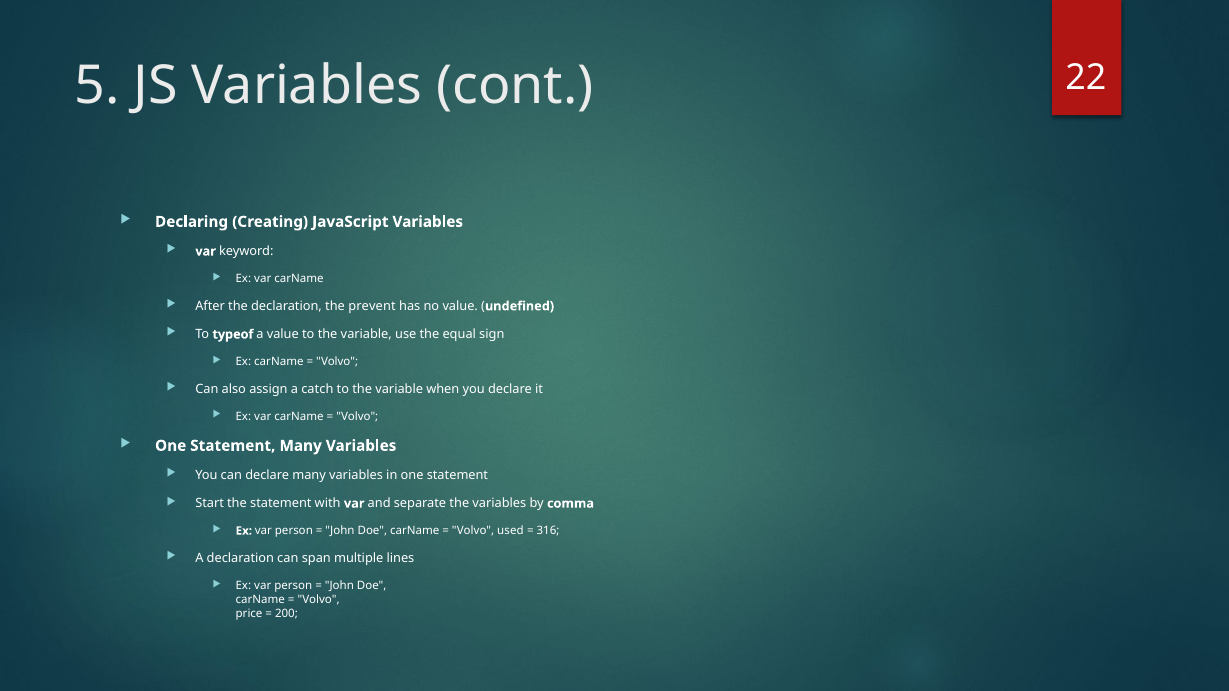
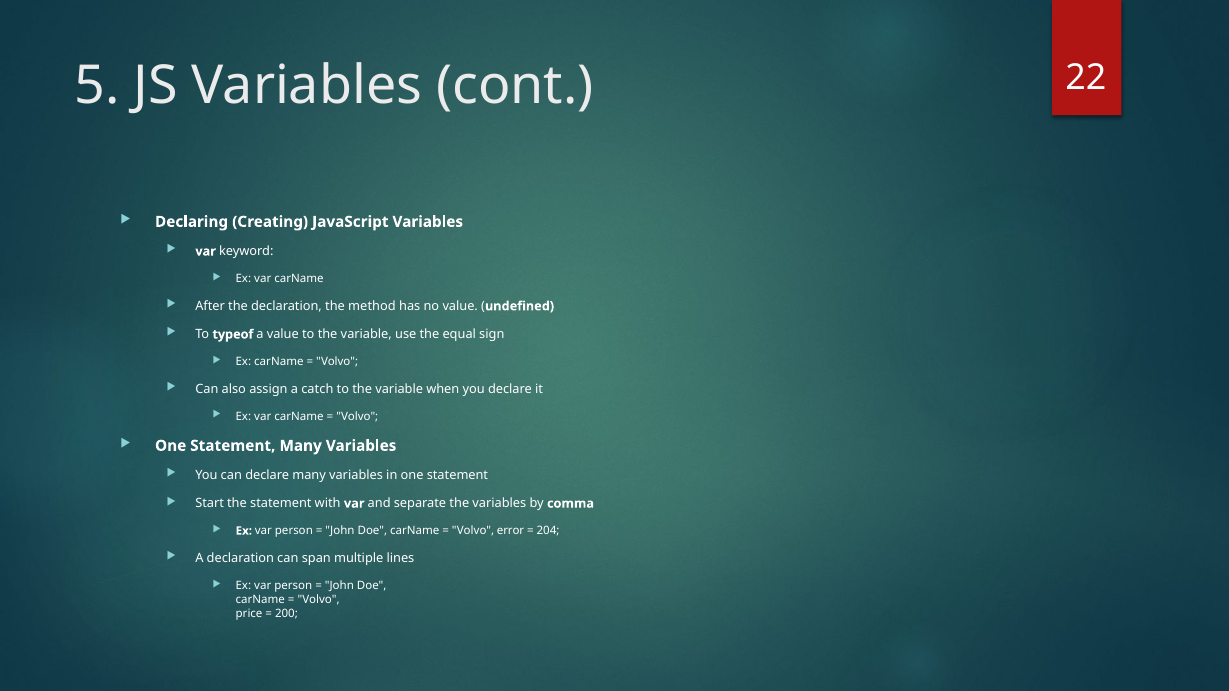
prevent: prevent -> method (372, 306)
used: used -> error (511, 531)
316: 316 -> 204 (548, 531)
